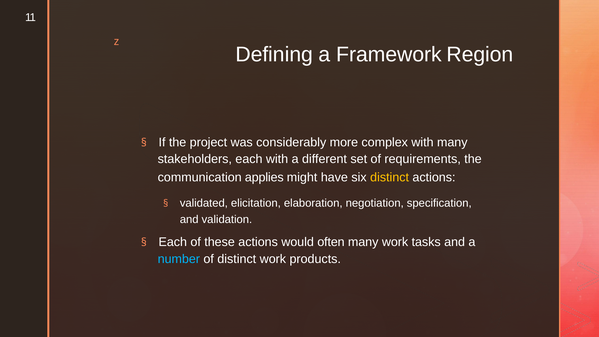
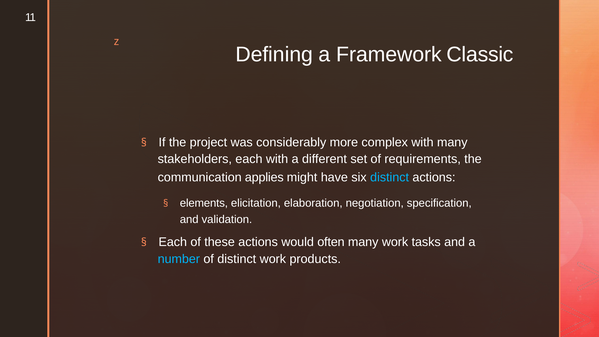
Region: Region -> Classic (480, 54)
distinct colour: yellow -> light blue (390, 177)
validated: validated -> elements (204, 203)
